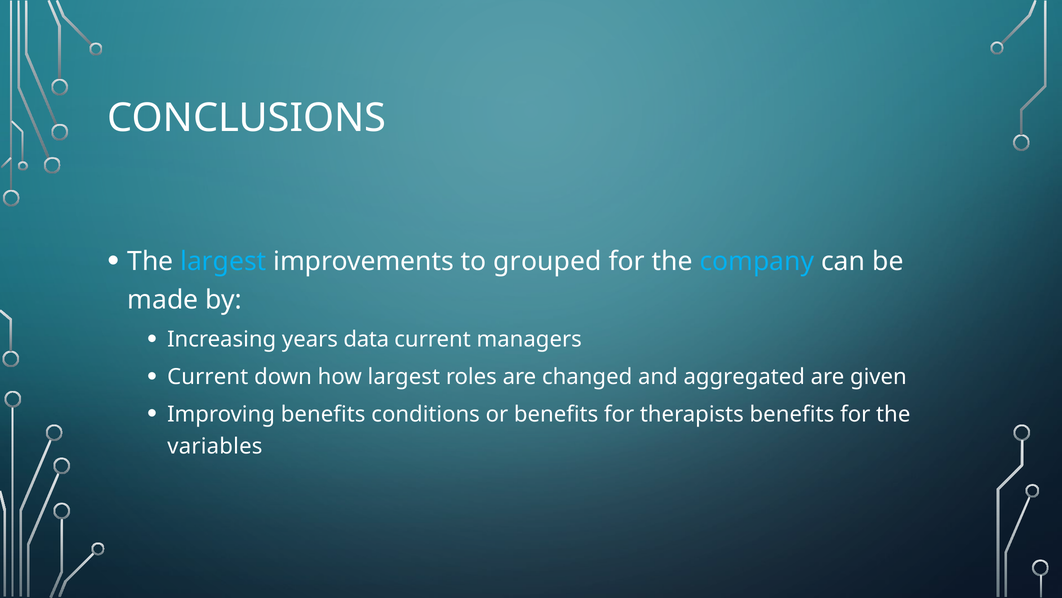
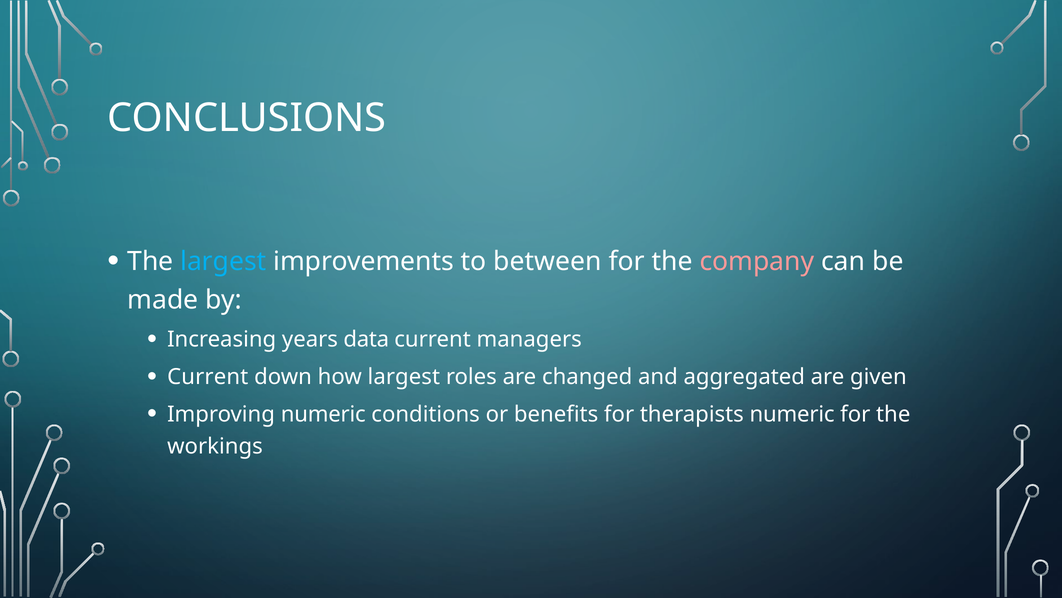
grouped: grouped -> between (548, 261)
company colour: light blue -> pink (757, 261)
Improving benefits: benefits -> numeric (323, 414)
therapists benefits: benefits -> numeric (792, 414)
variables: variables -> workings (215, 446)
